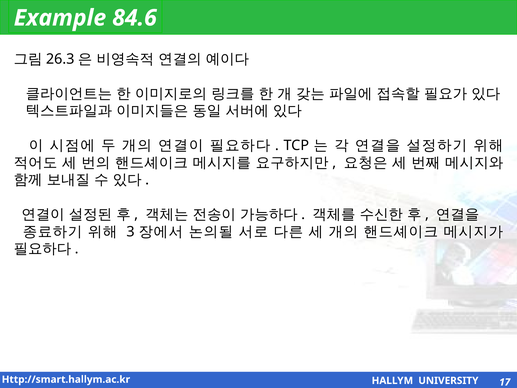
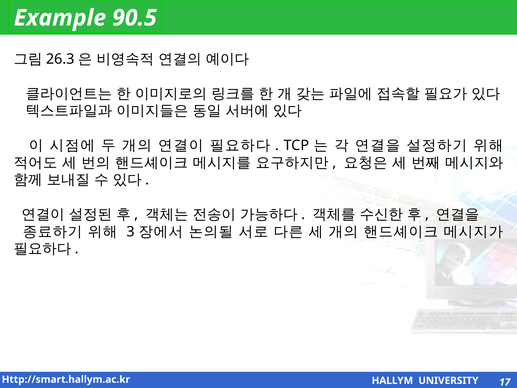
84.6: 84.6 -> 90.5 (134, 18)
